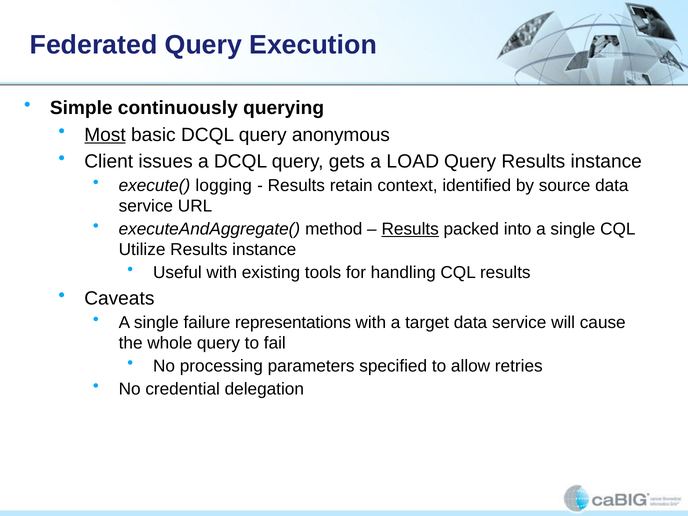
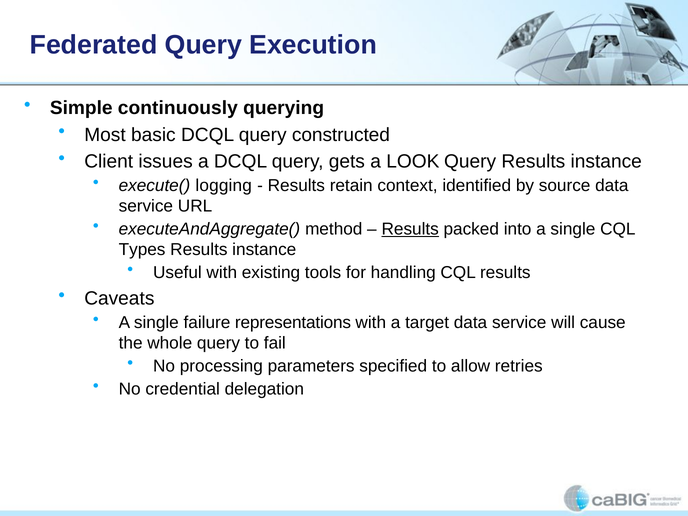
Most underline: present -> none (105, 135)
anonymous: anonymous -> constructed (341, 135)
LOAD: LOAD -> LOOK (413, 162)
Utilize: Utilize -> Types (142, 250)
